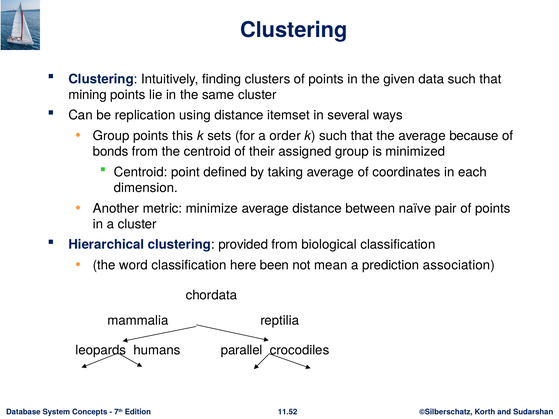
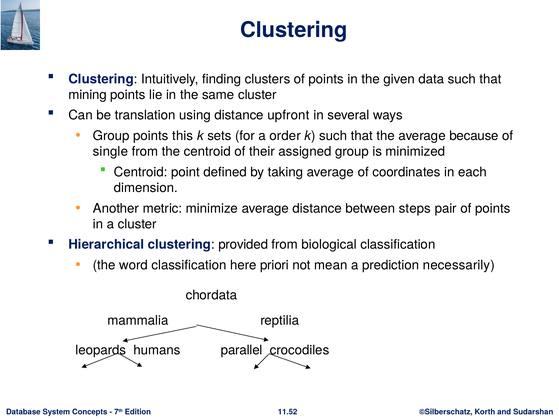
replication: replication -> translation (145, 115)
itemset: itemset -> upfront (288, 115)
bonds: bonds -> single (110, 152)
naïve: naïve -> steps (415, 208)
been: been -> priori (274, 265)
association: association -> necessarily (459, 265)
